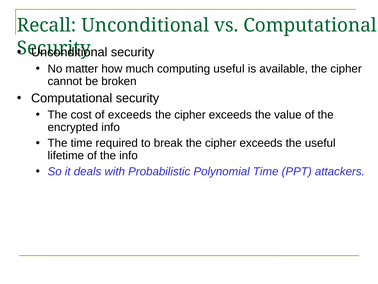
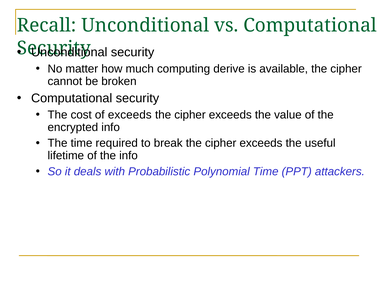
computing useful: useful -> derive (229, 69)
